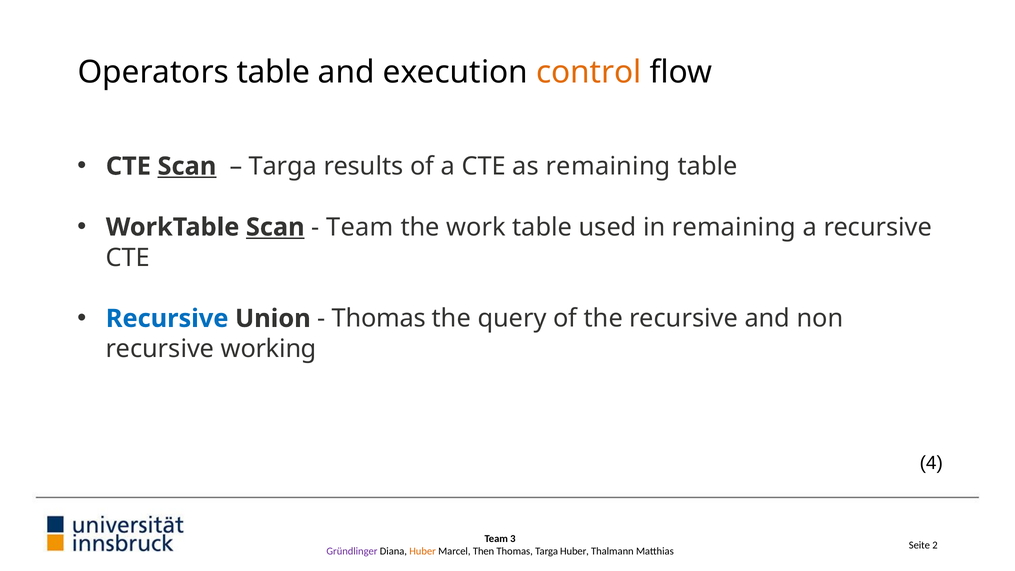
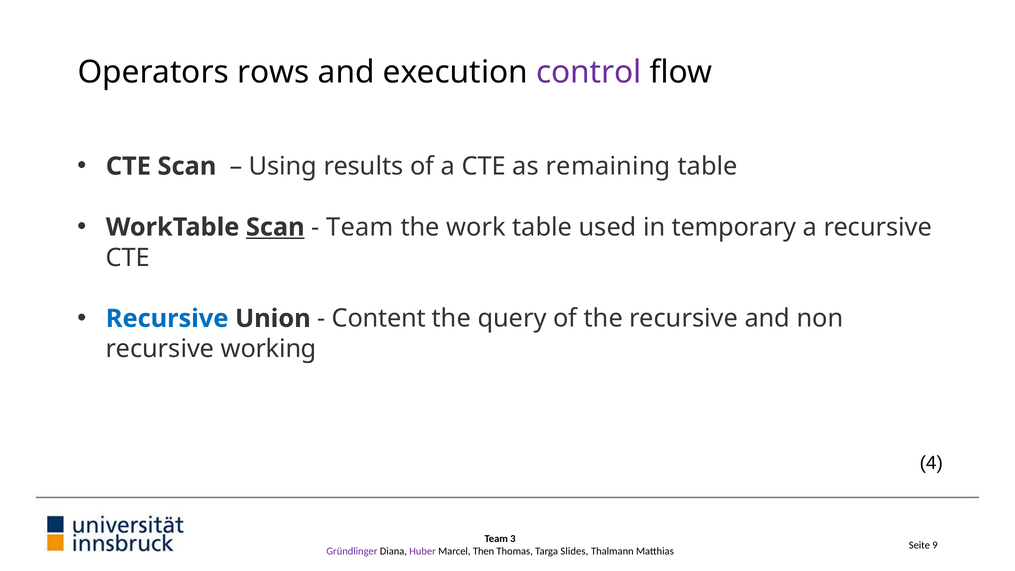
Operators table: table -> rows (273, 72)
control colour: orange -> purple (589, 72)
Scan underline: present -> none (187, 166)
Targa: Targa -> Using (283, 166)
in remaining: remaining -> temporary (734, 227)
Thomas: Thomas -> Content (379, 319)
2: 2 -> 9 (935, 545)
Huber colour: orange -> purple (423, 551)
Targa Huber: Huber -> Slides (574, 551)
